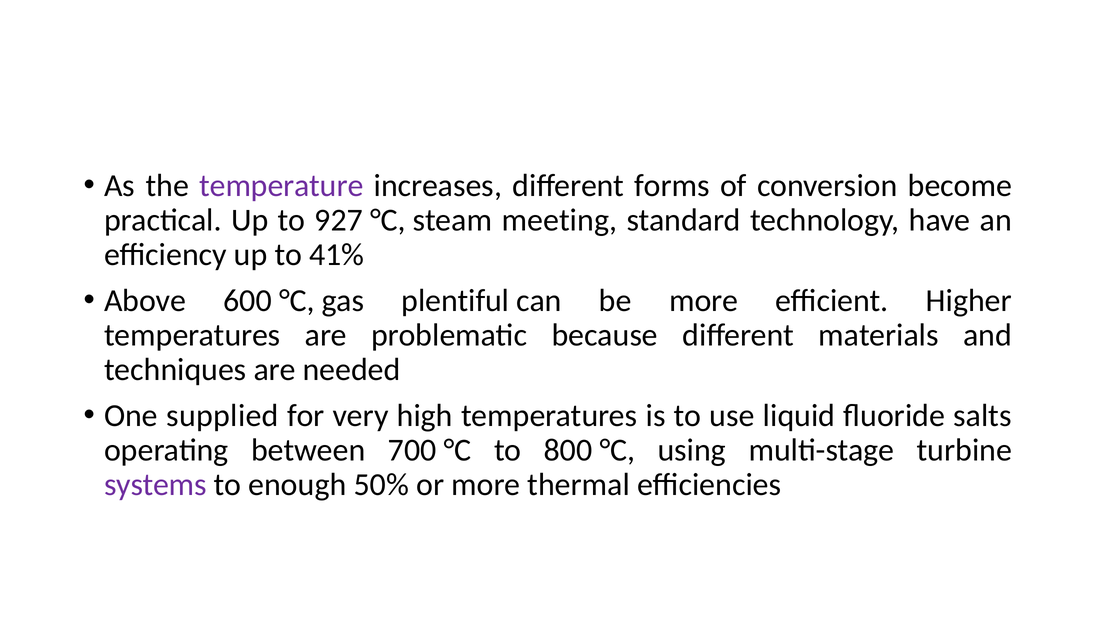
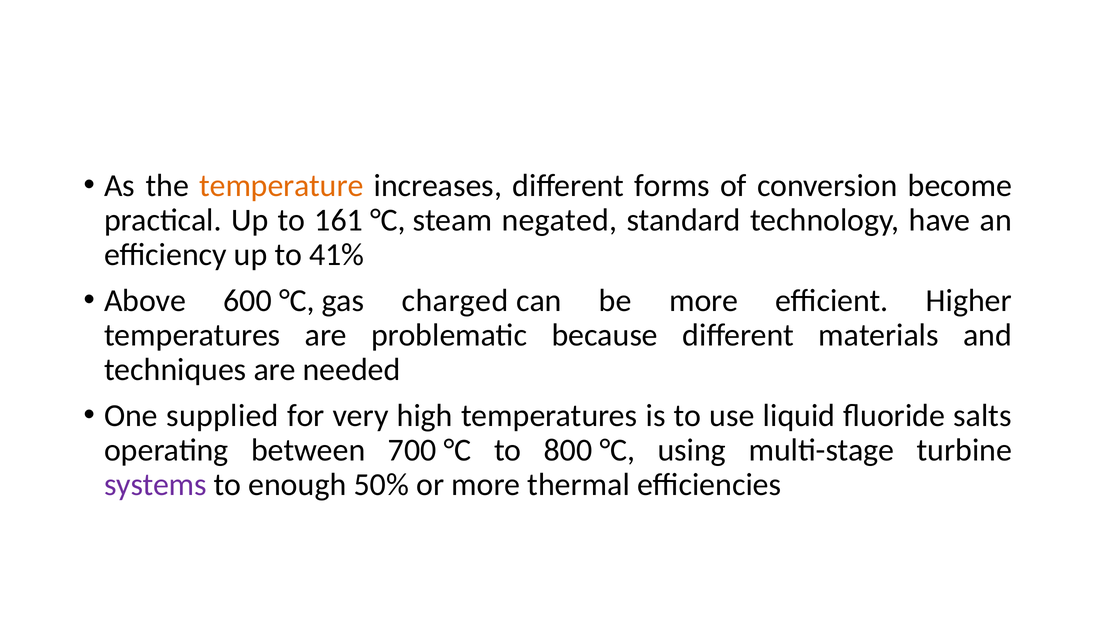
temperature colour: purple -> orange (281, 185)
927: 927 -> 161 (339, 220)
meeting: meeting -> negated (559, 220)
plentiful: plentiful -> charged (455, 300)
